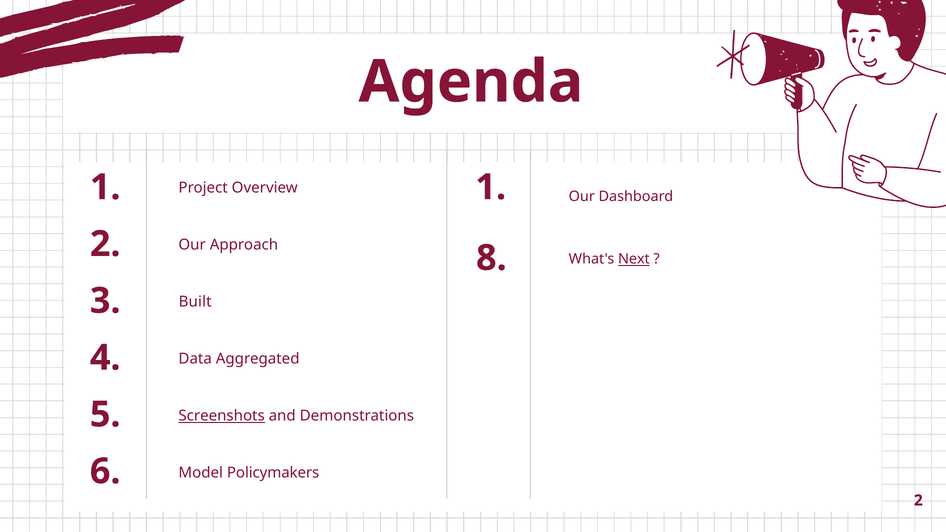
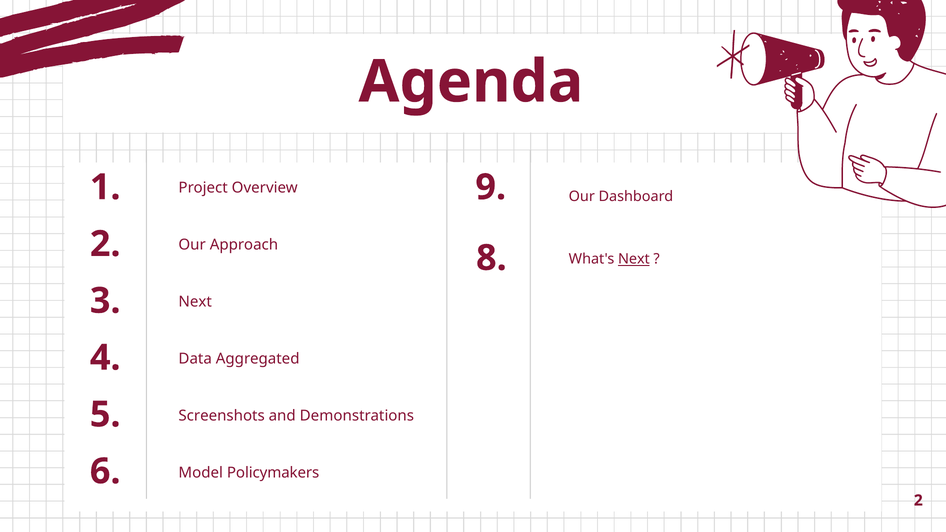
1 1: 1 -> 9 (491, 187)
Built: Built -> Next (195, 302)
Screenshots underline: present -> none (222, 416)
